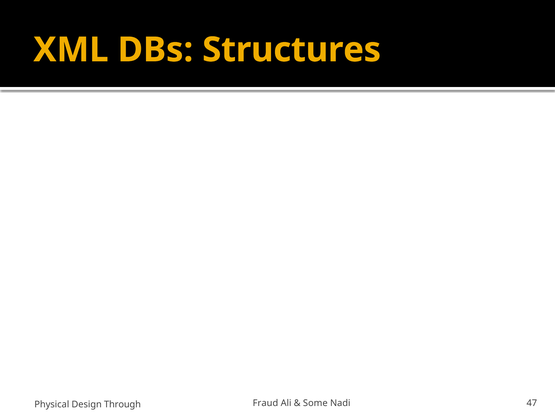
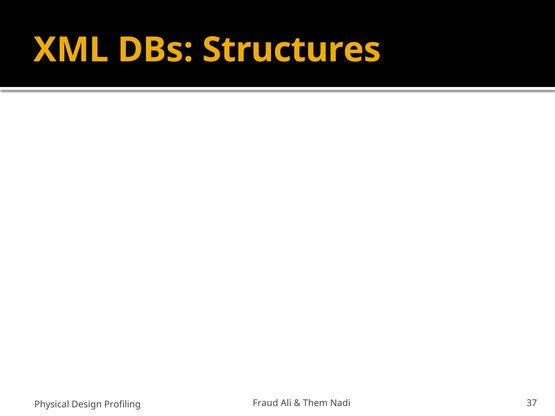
Some: Some -> Them (315, 403)
47: 47 -> 37 (532, 403)
Through: Through -> Profiling (122, 405)
